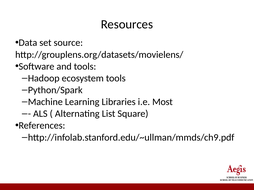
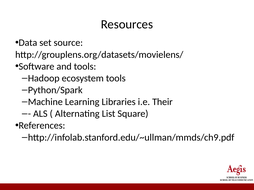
Most: Most -> Their (162, 102)
